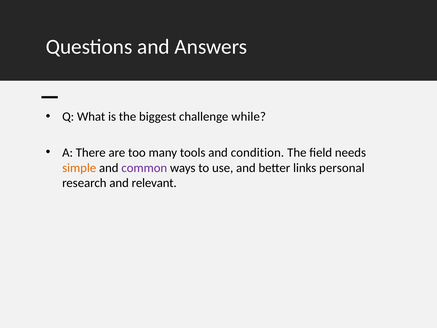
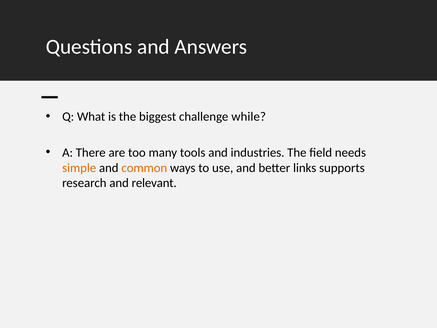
condition: condition -> industries (258, 152)
common colour: purple -> orange (144, 168)
personal: personal -> supports (342, 168)
